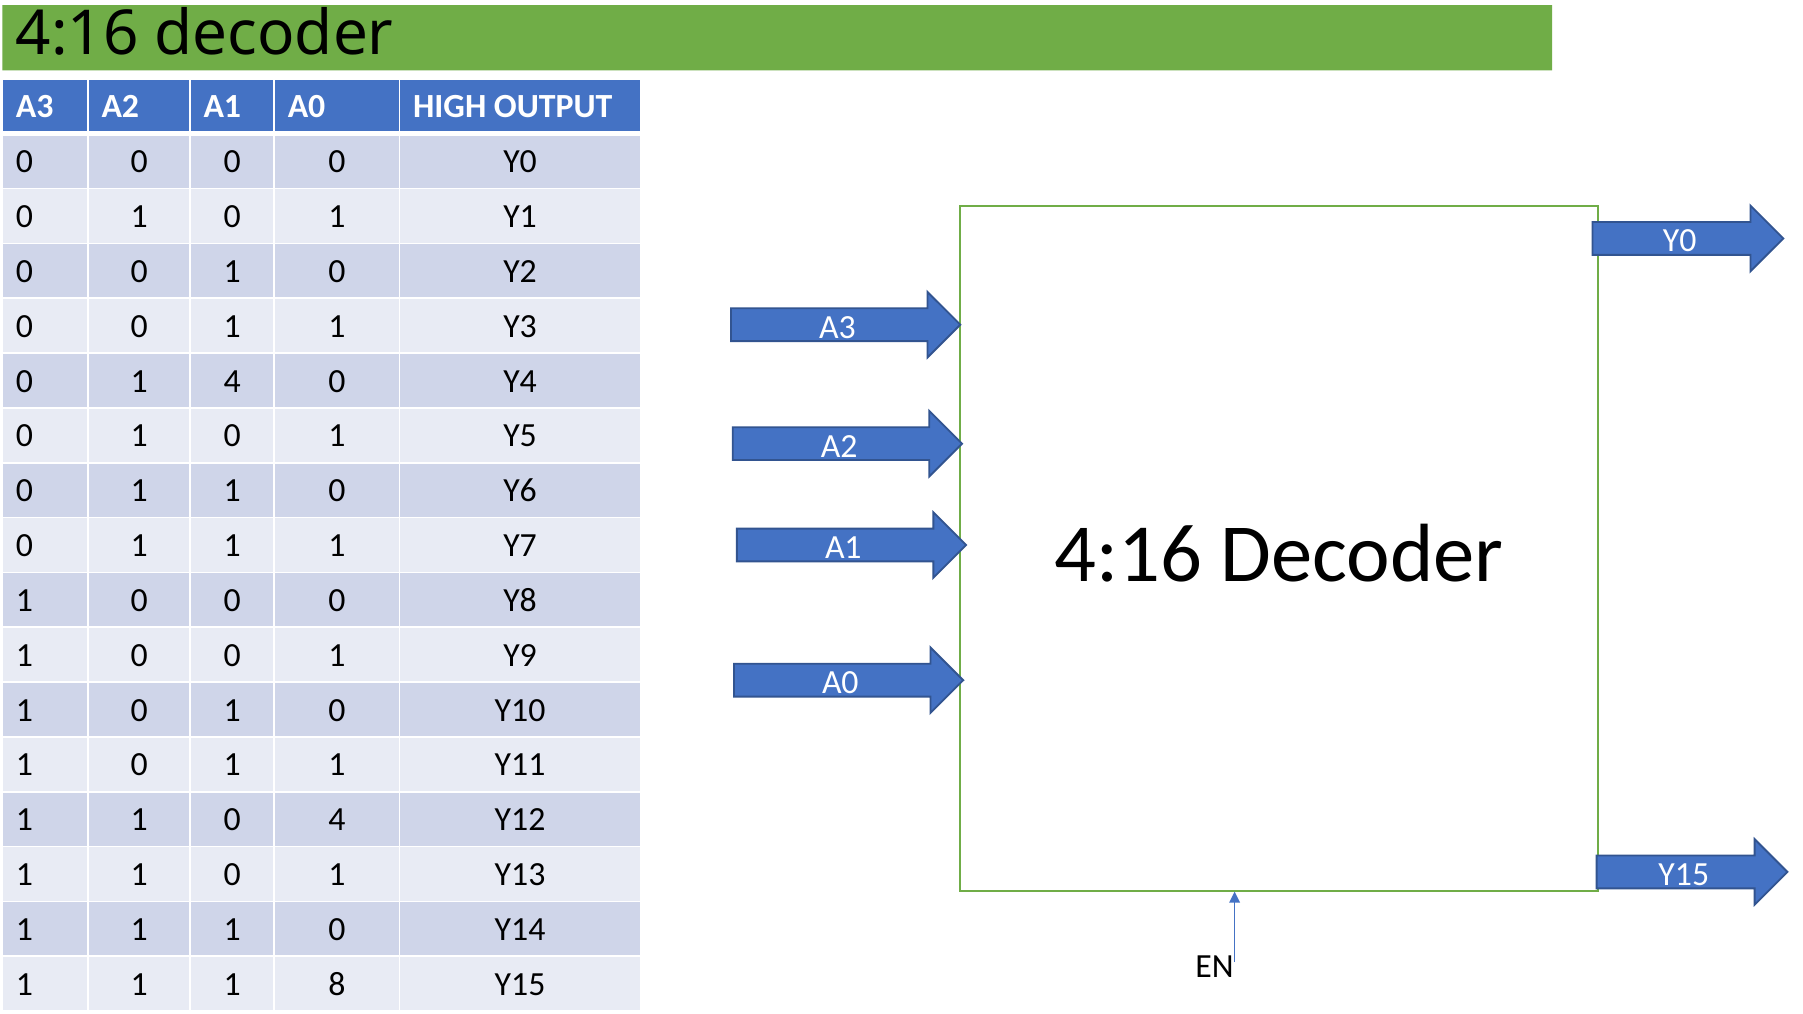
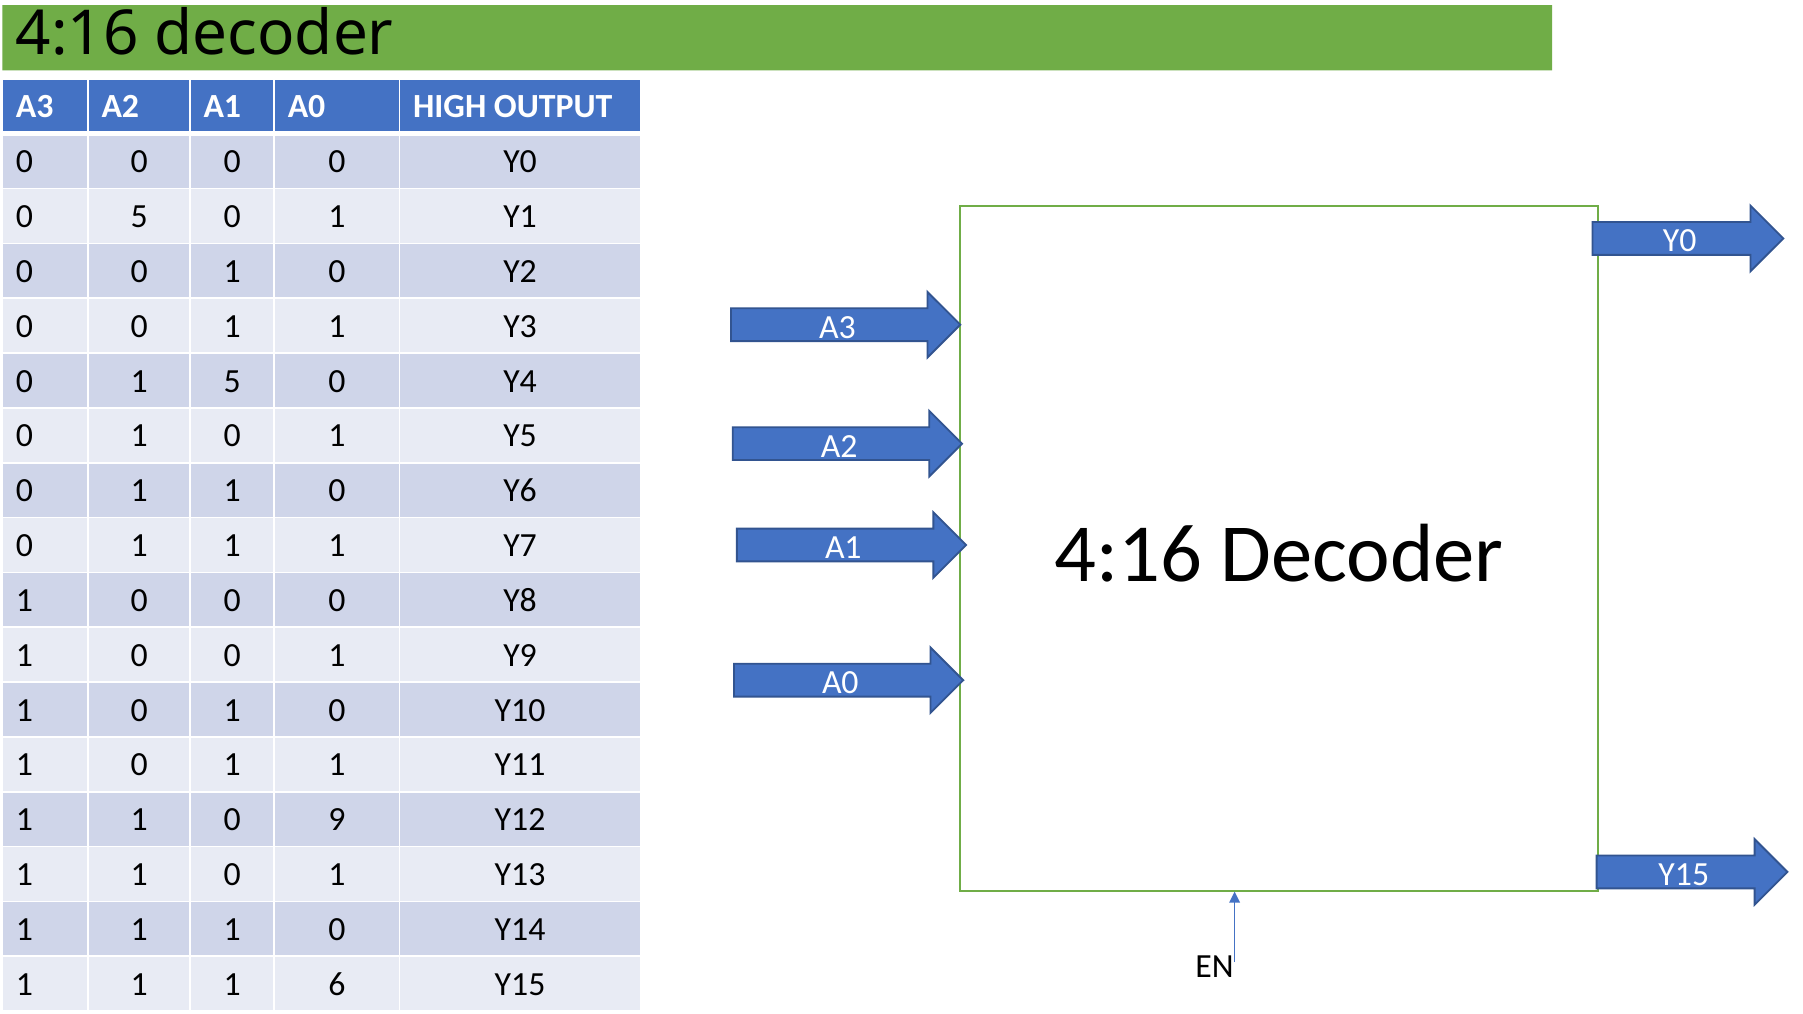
1: 1 -> 5 (139, 216)
1 4: 4 -> 5 (232, 381)
0 4: 4 -> 9 (337, 820)
8: 8 -> 6 (337, 984)
